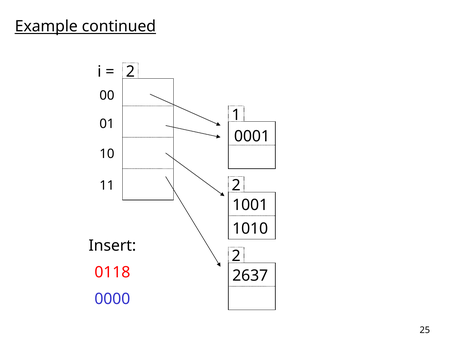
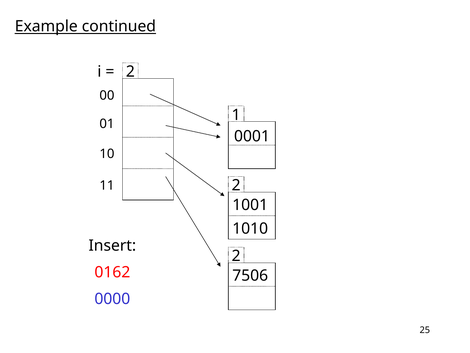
0118: 0118 -> 0162 (112, 272)
2637: 2637 -> 7506 (250, 275)
